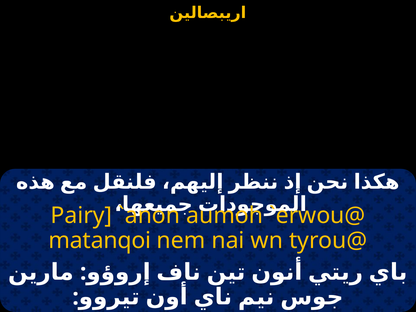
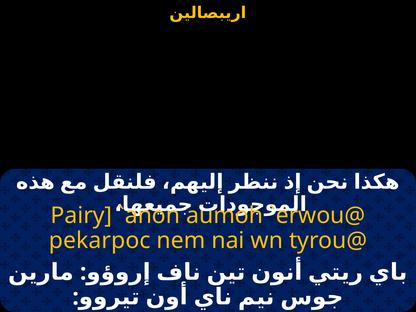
matanqoi: matanqoi -> pekarpoc (100, 240)
